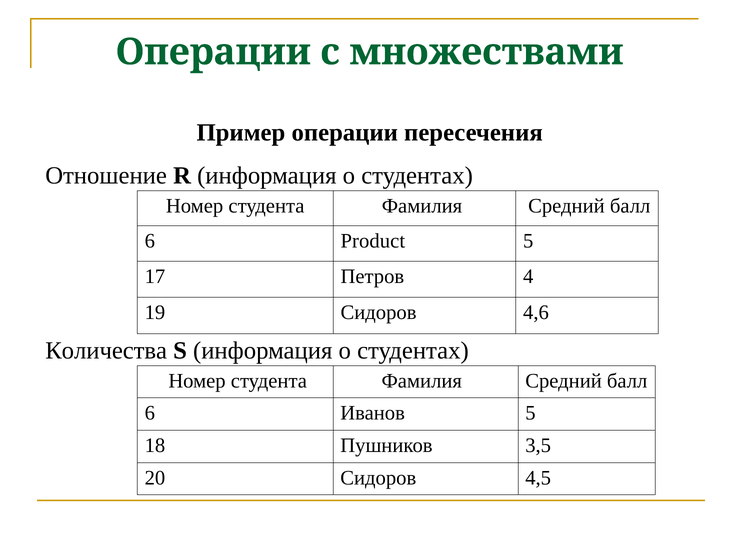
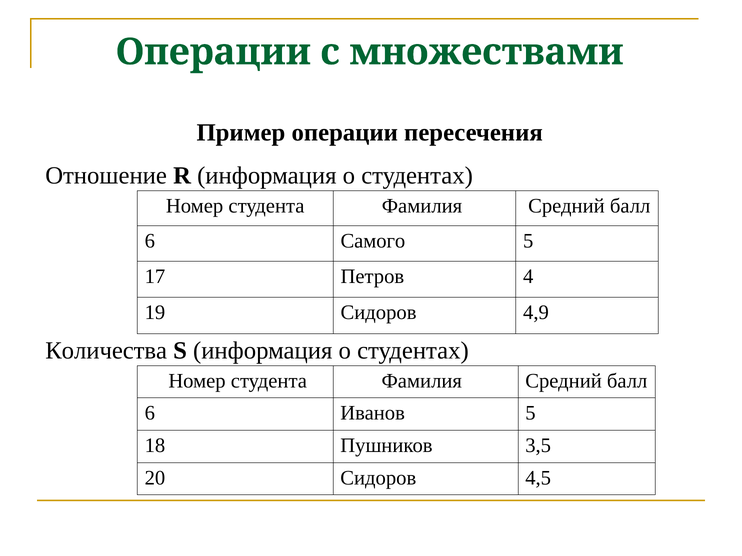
Product: Product -> Самого (373, 241)
4,6: 4,6 -> 4,9 (536, 313)
